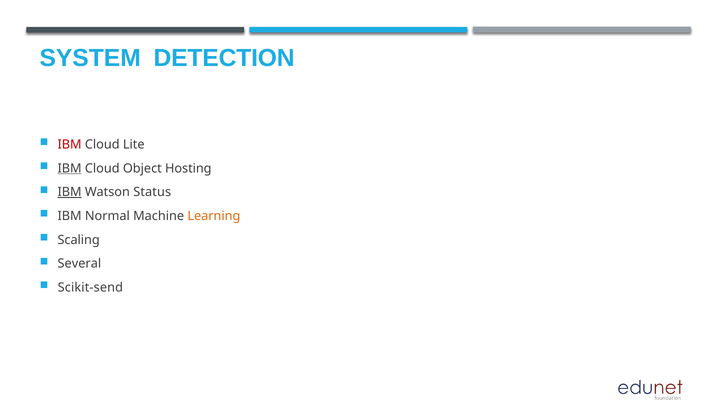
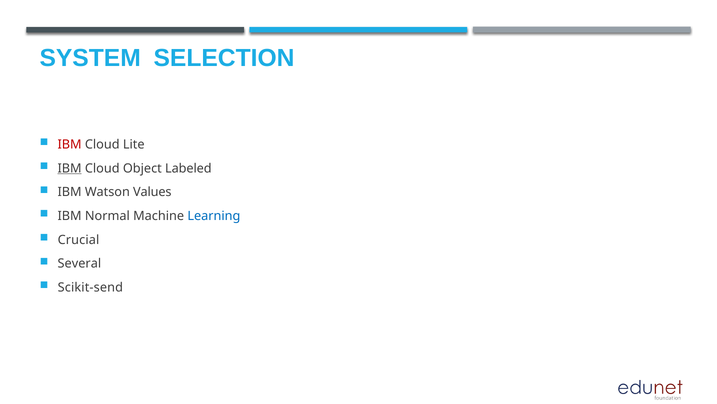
DETECTION: DETECTION -> SELECTION (224, 58)
Hosting: Hosting -> Labeled (188, 168)
IBM underline: present -> none (70, 192)
Status: Status -> Values (152, 192)
Learning colour: orange -> blue (214, 216)
Scaling: Scaling -> Crucial (79, 239)
